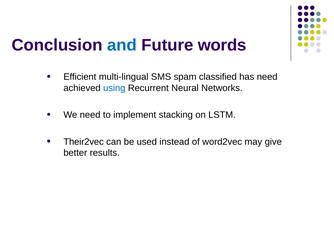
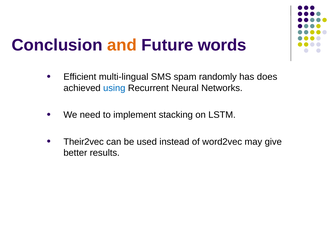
and colour: blue -> orange (122, 45)
classified: classified -> randomly (218, 77)
has need: need -> does (267, 77)
